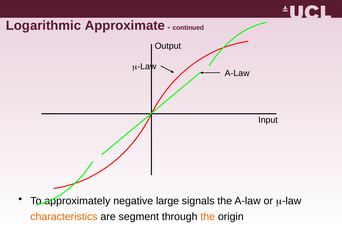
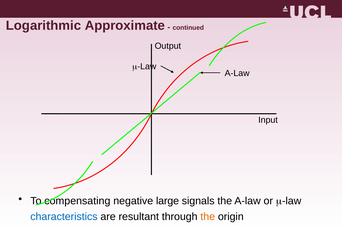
approximately: approximately -> compensating (77, 202)
characteristics colour: orange -> blue (64, 217)
segment: segment -> resultant (139, 217)
